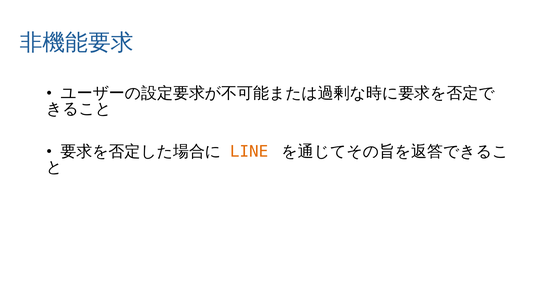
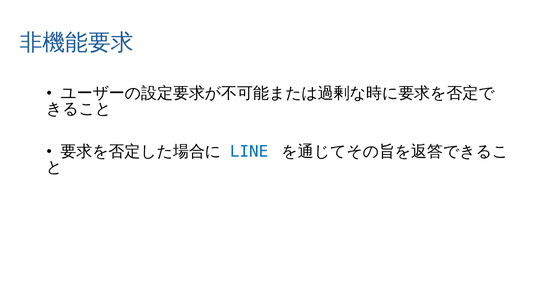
LINE colour: orange -> blue (249, 152)
